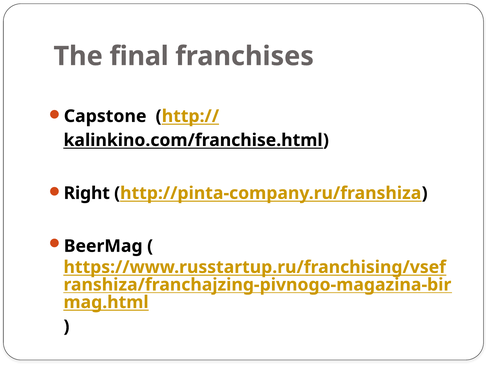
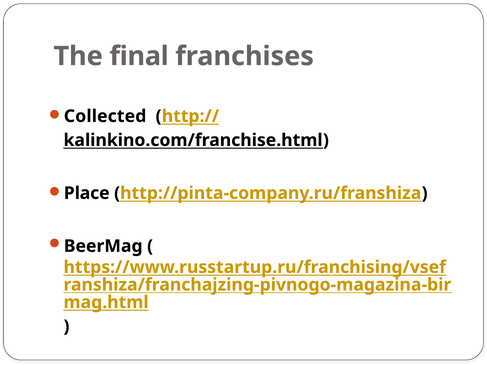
Capstone: Capstone -> Collected (105, 116)
Right: Right -> Place (87, 193)
